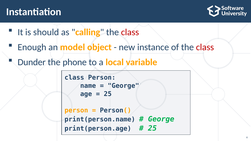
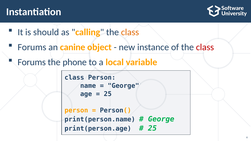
class colour: red -> orange (130, 32)
Enough: Enough -> Forums (32, 47)
model: model -> canine (73, 47)
Dunder: Dunder -> Forums (32, 62)
